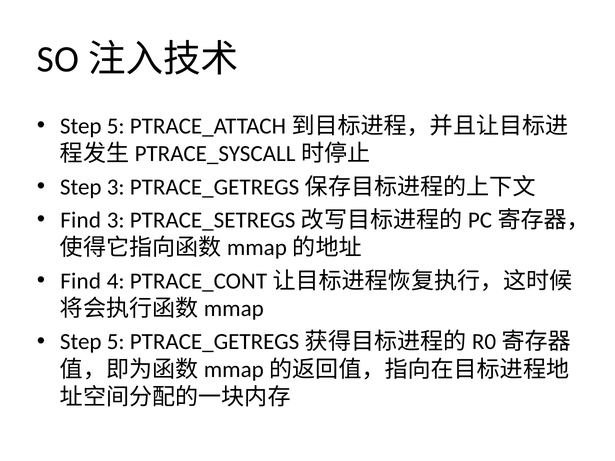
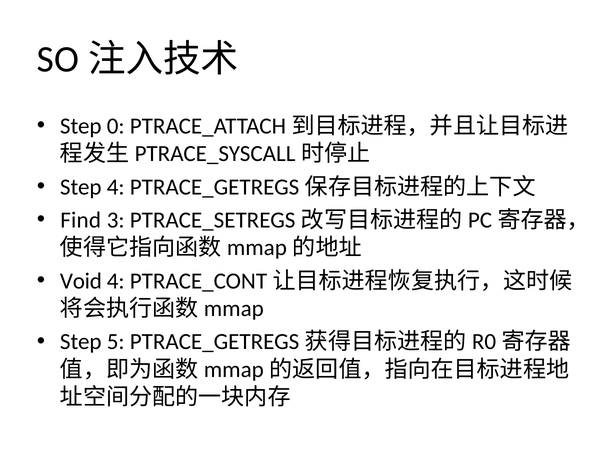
5: 5 -> 0 (116, 126)
Step 3: 3 -> 4 (116, 187)
Find: Find -> Void (81, 281)
